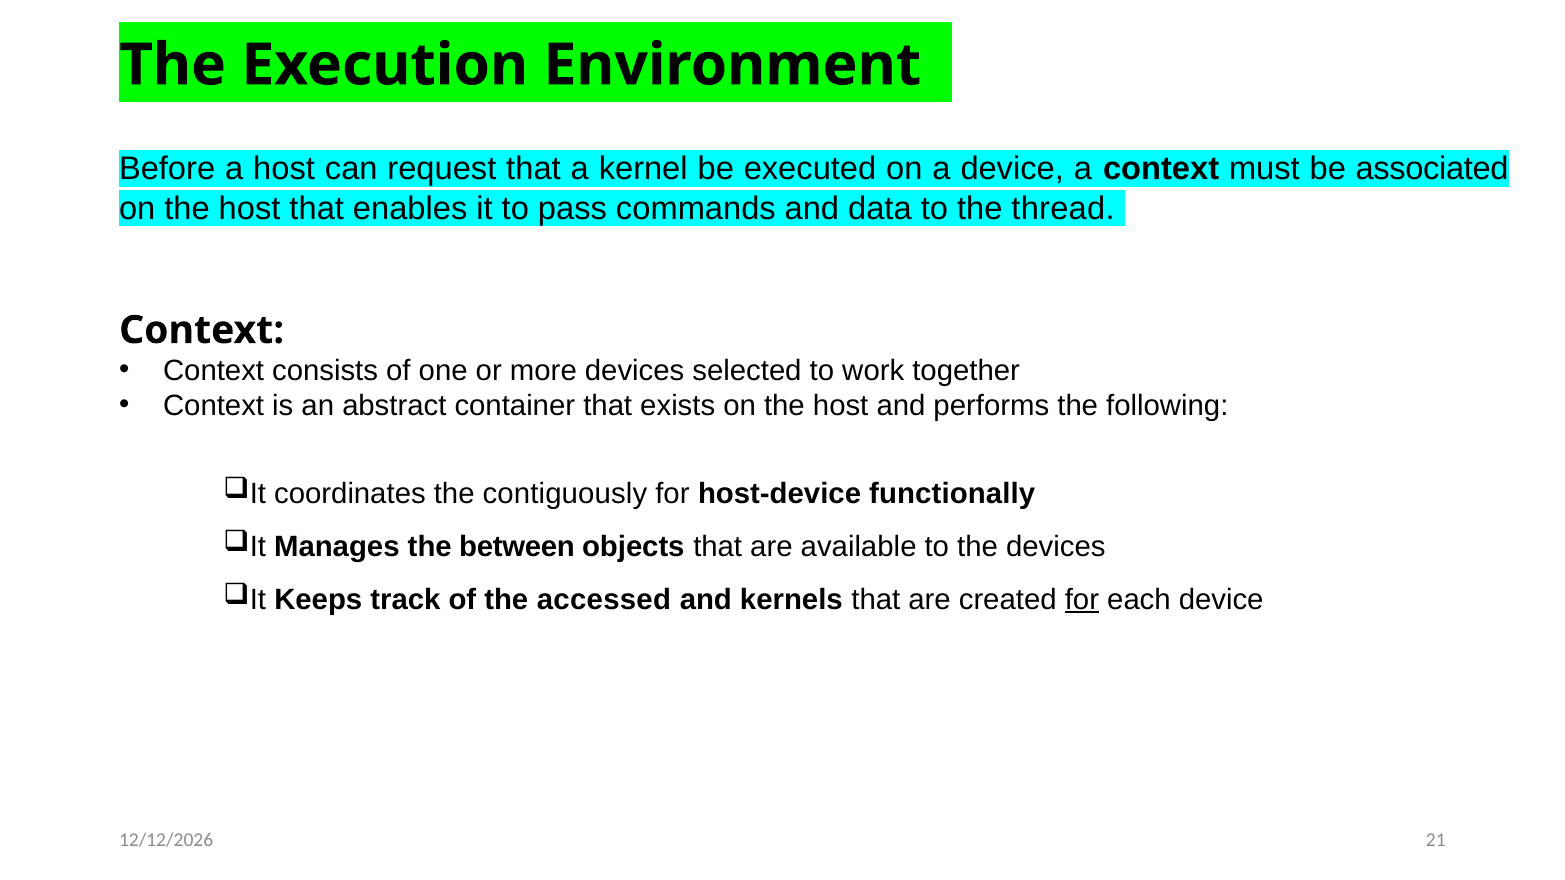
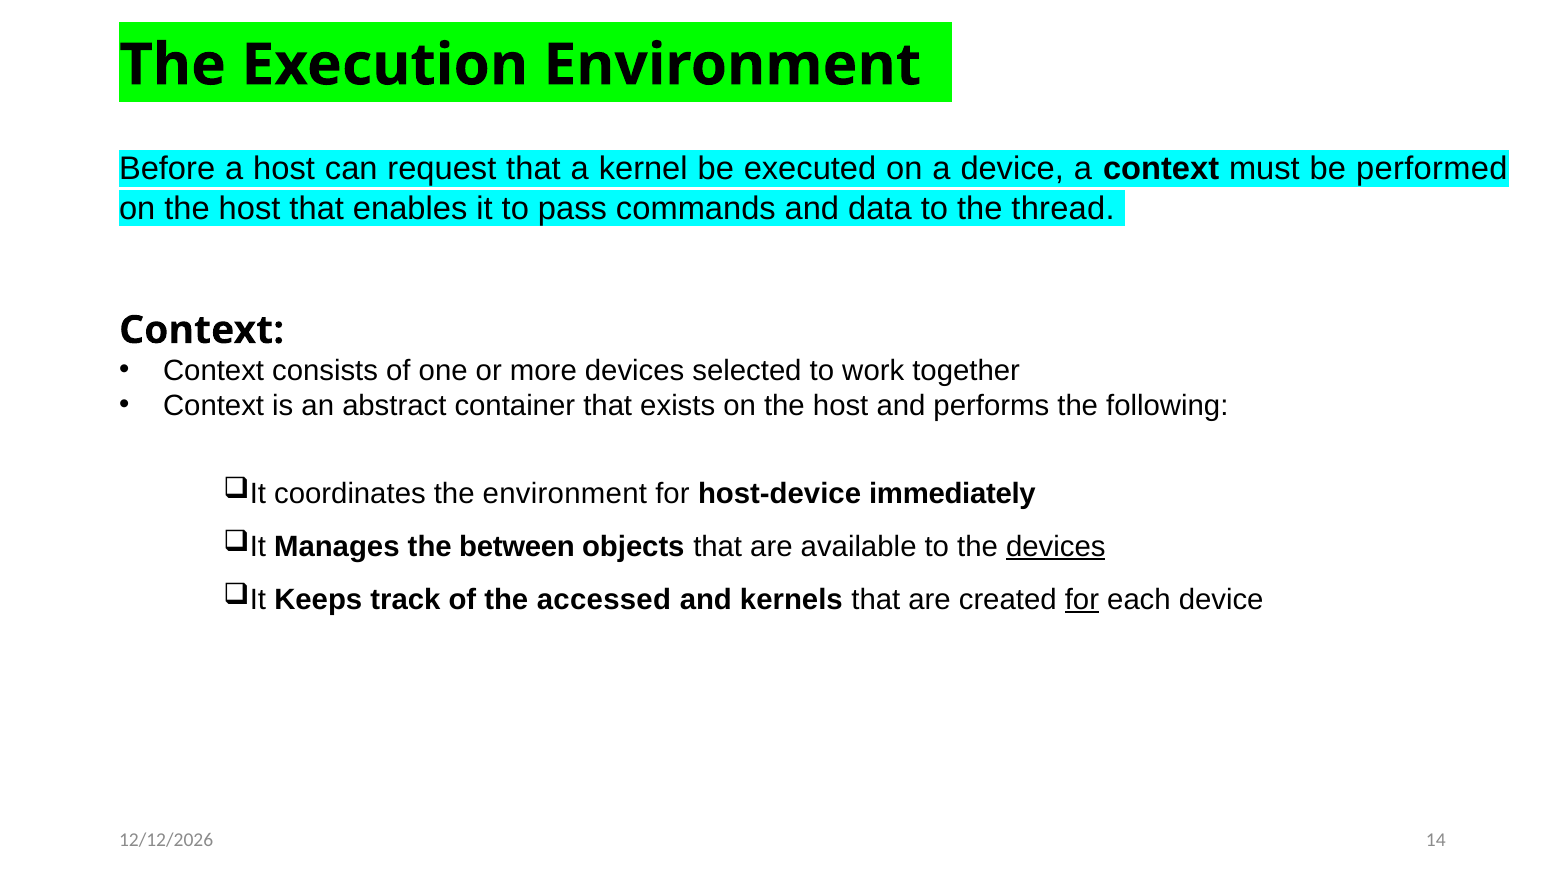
associated: associated -> performed (1432, 169)
the contiguously: contiguously -> environment (565, 494)
functionally: functionally -> immediately (952, 494)
devices underline: none -> present (1056, 547)
21: 21 -> 14 (1436, 840)
